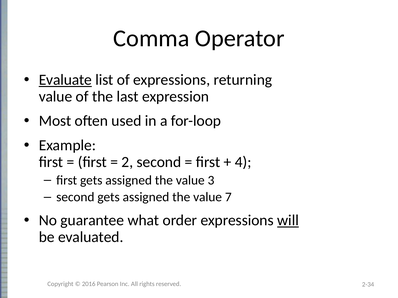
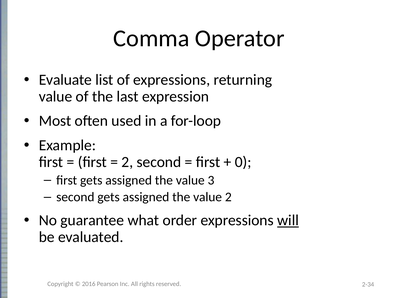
Evaluate underline: present -> none (65, 80)
4: 4 -> 0 (243, 162)
value 7: 7 -> 2 (228, 197)
